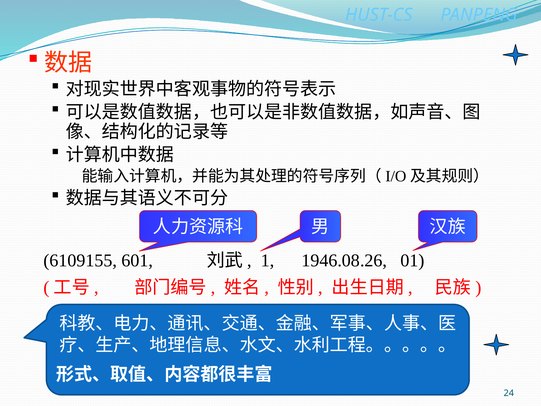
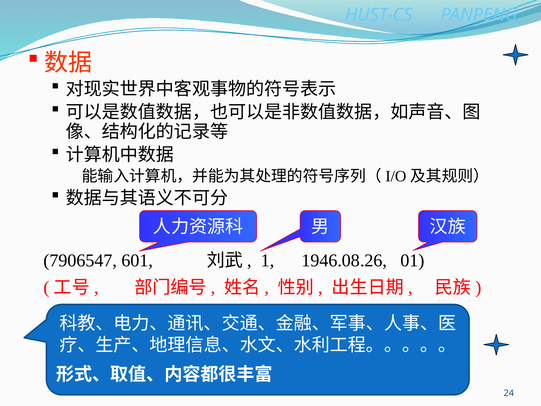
6109155: 6109155 -> 7906547 (80, 260)
